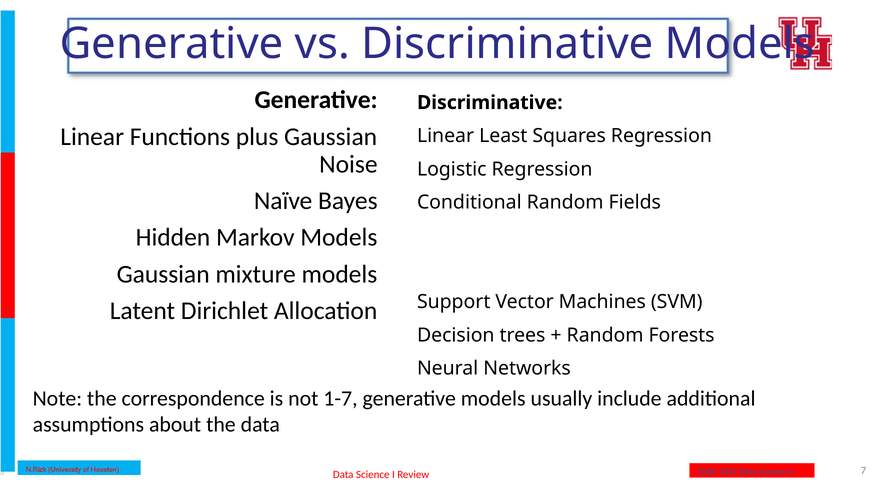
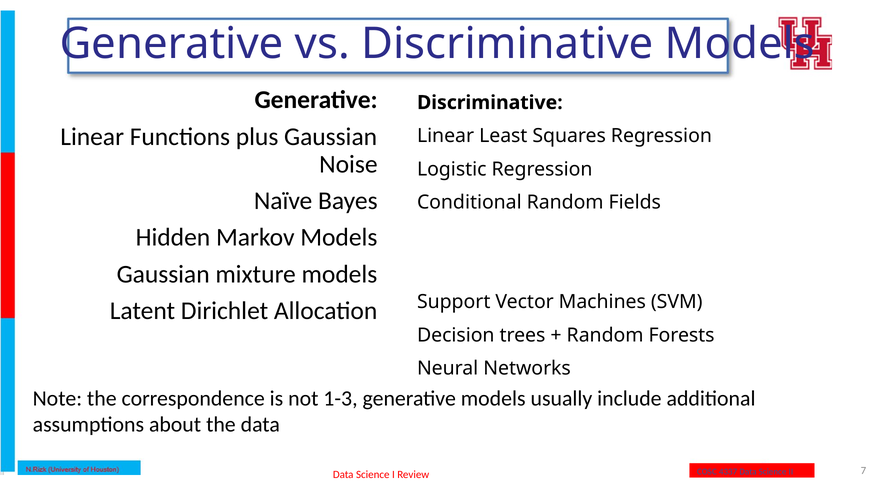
1-7: 1-7 -> 1-3 (340, 398)
